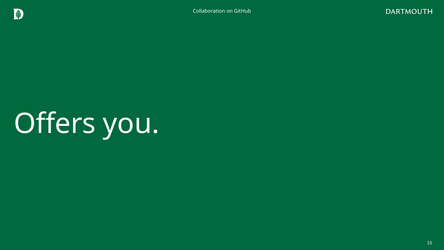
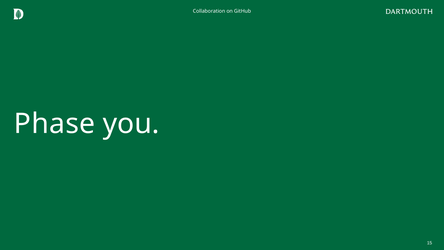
Offers: Offers -> Phase (55, 124)
